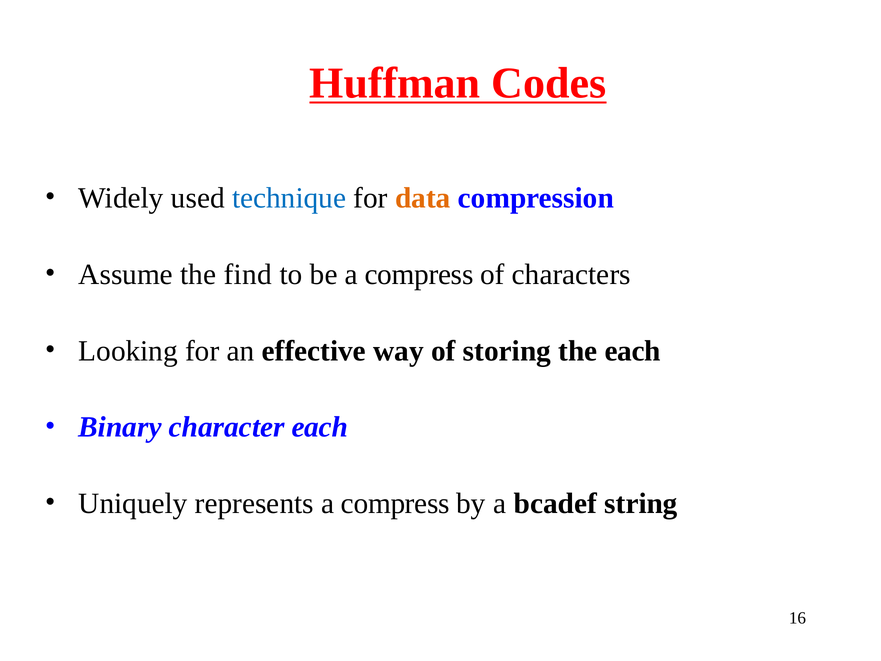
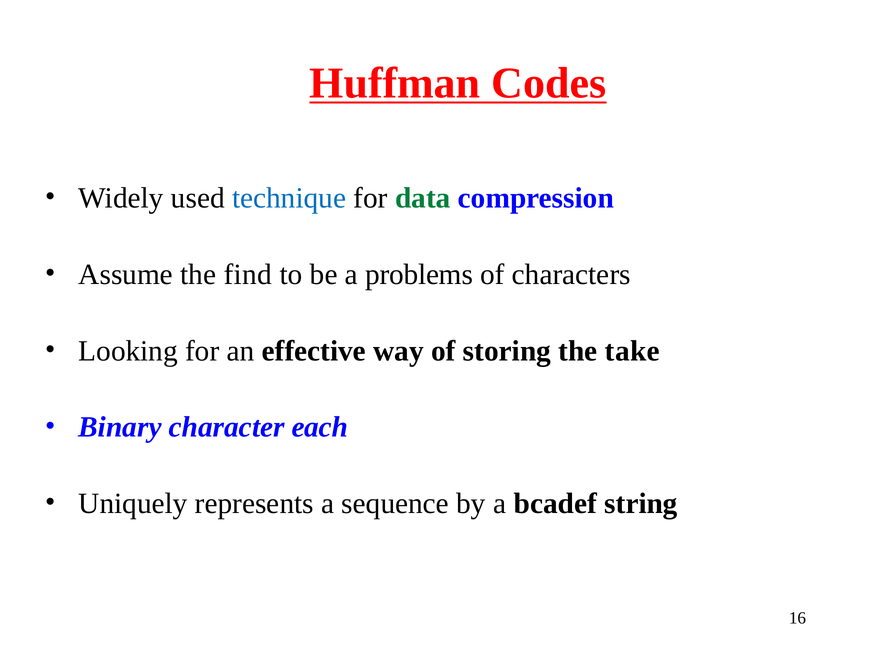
data colour: orange -> green (423, 198)
be a compress: compress -> problems (419, 274)
the each: each -> take (632, 351)
represents a compress: compress -> sequence (395, 503)
